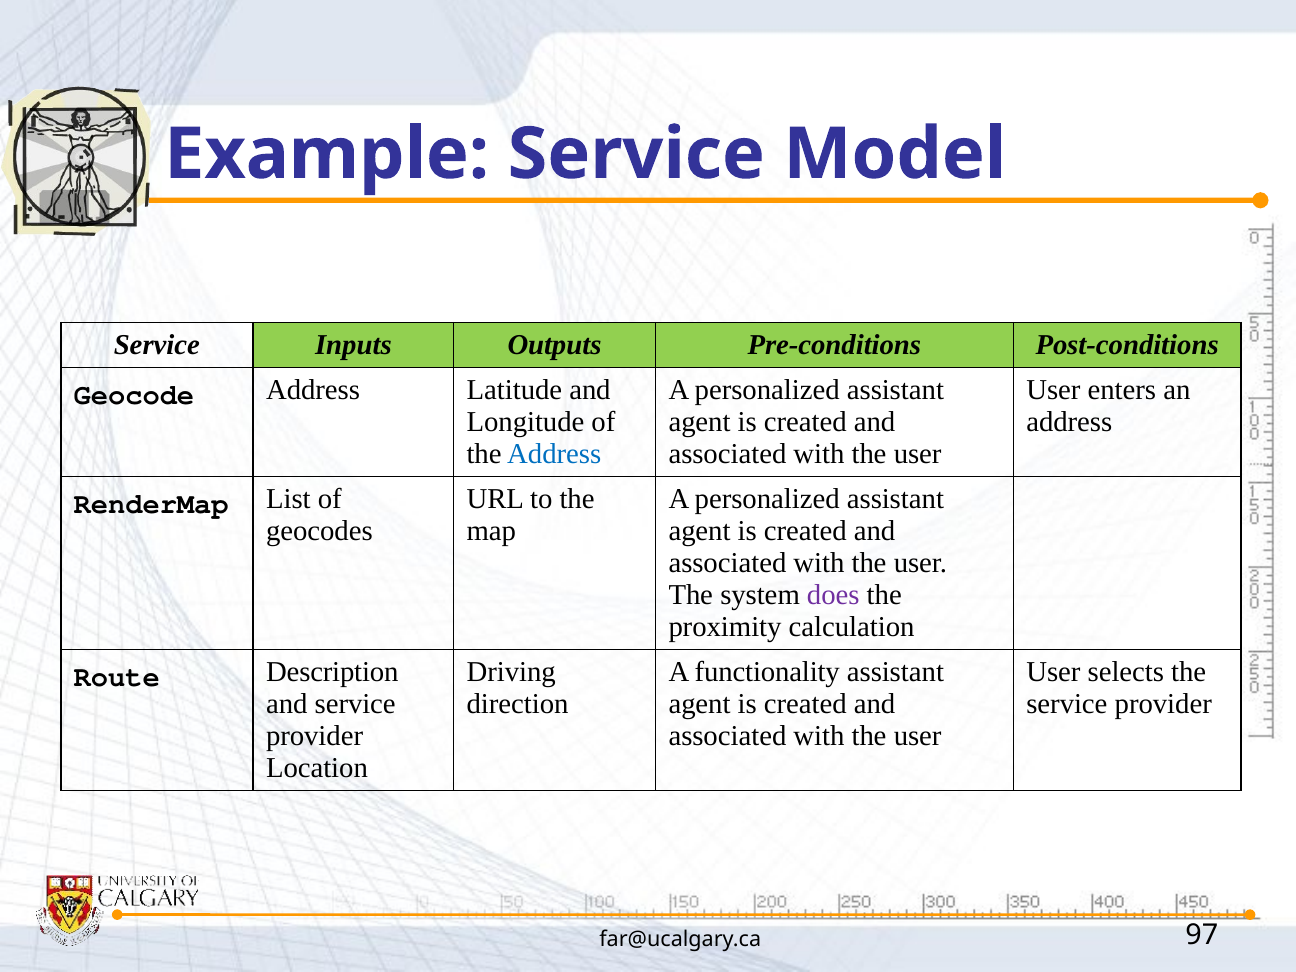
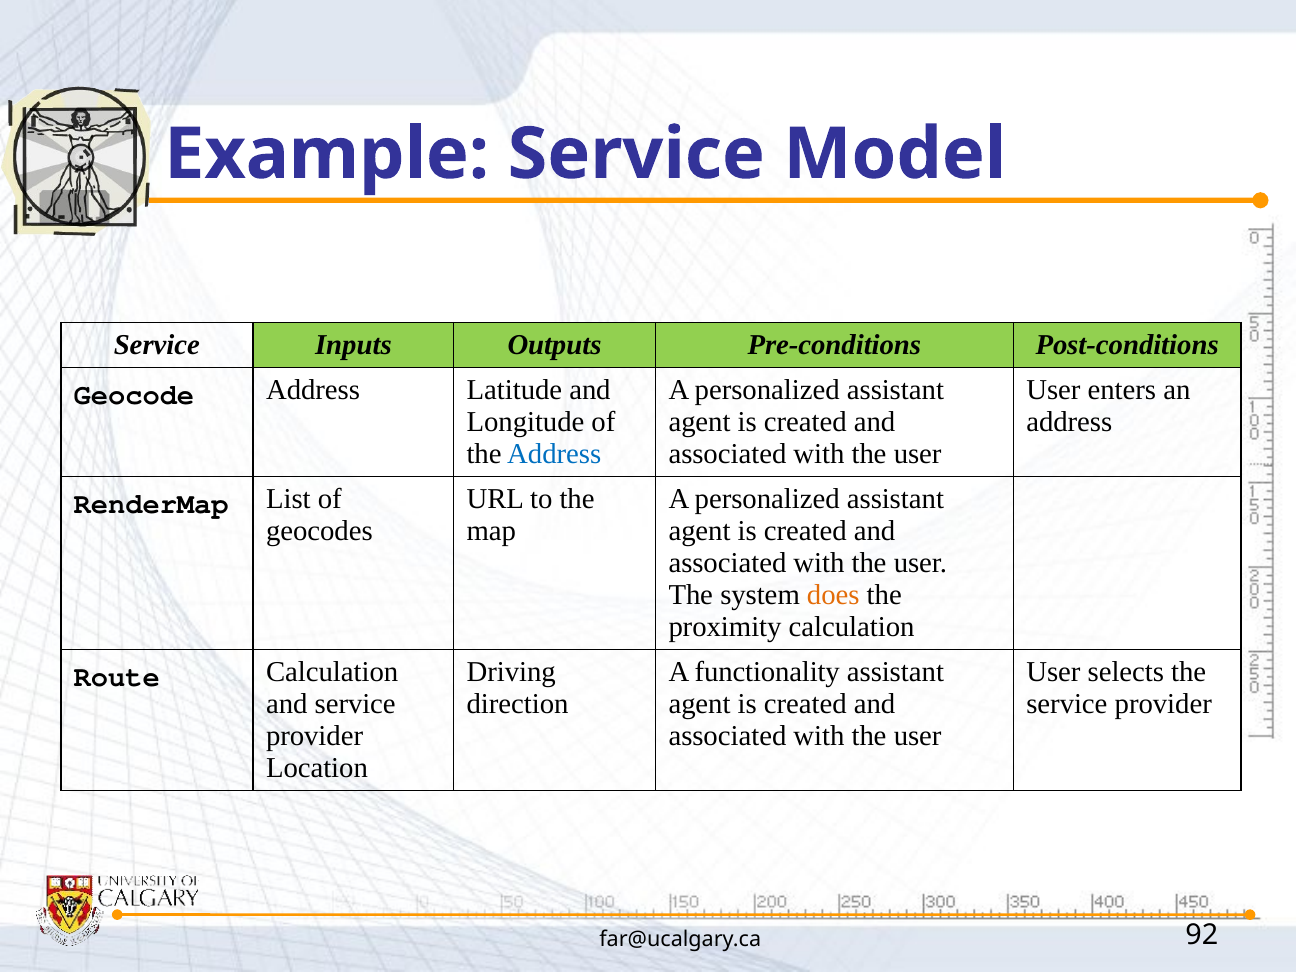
does colour: purple -> orange (833, 595)
Route Description: Description -> Calculation (332, 672)
97: 97 -> 92 (1202, 935)
